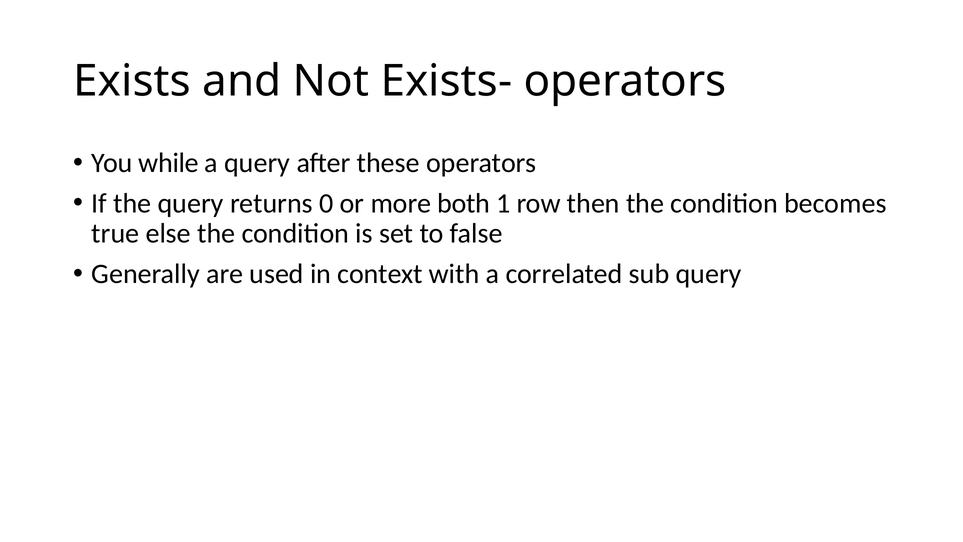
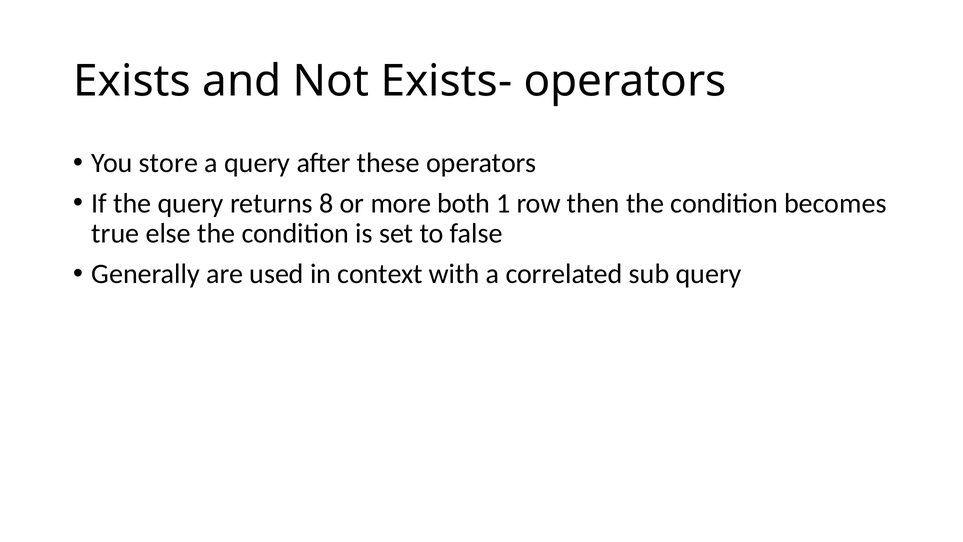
while: while -> store (168, 163)
0: 0 -> 8 (326, 203)
